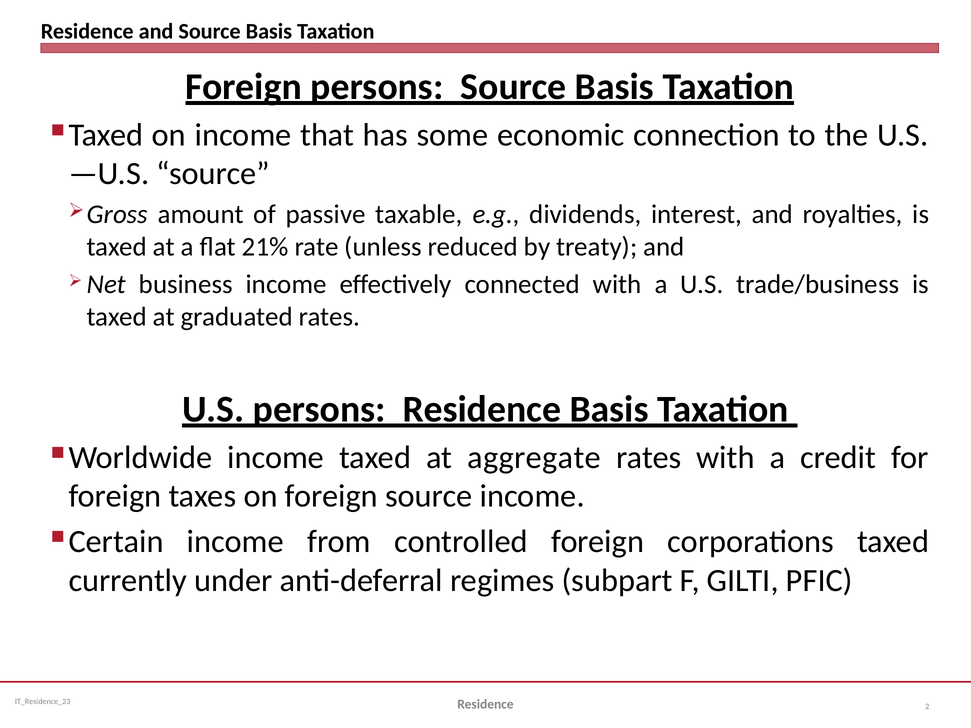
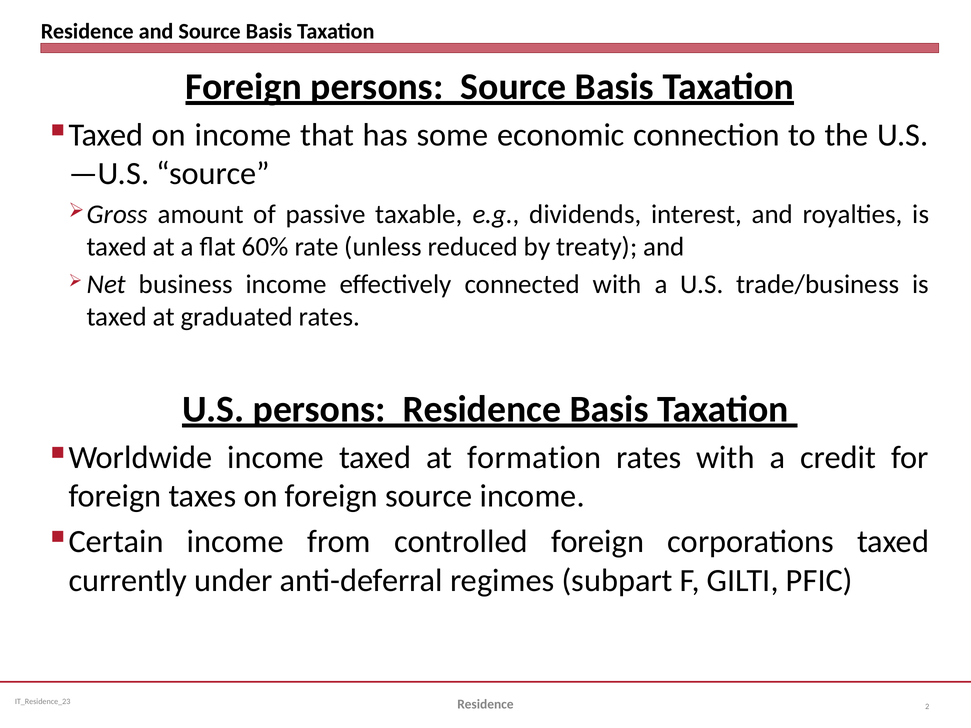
21%: 21% -> 60% (265, 247)
aggregate: aggregate -> formation (534, 458)
